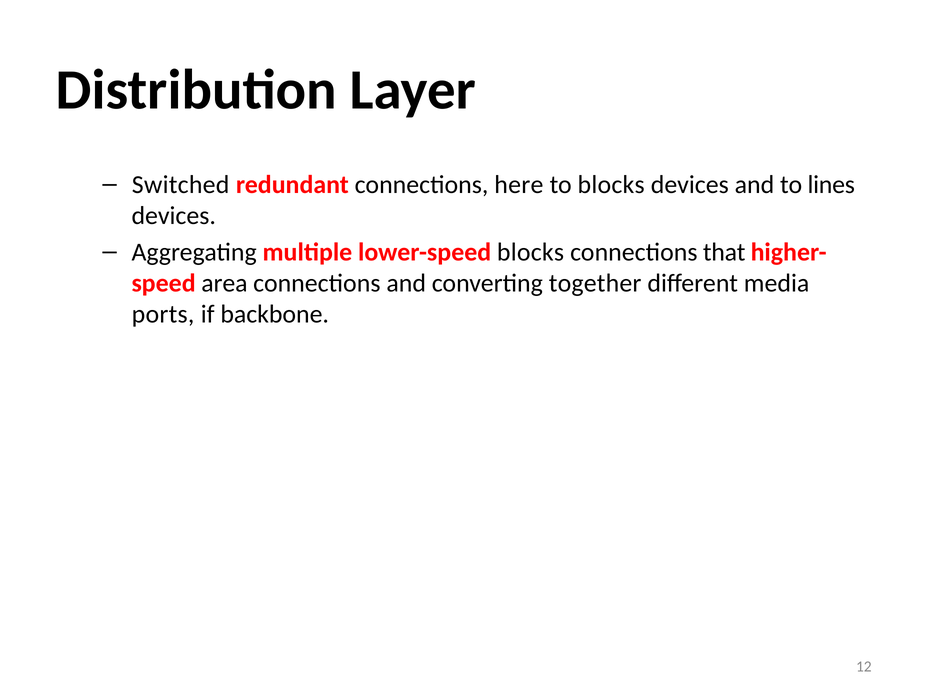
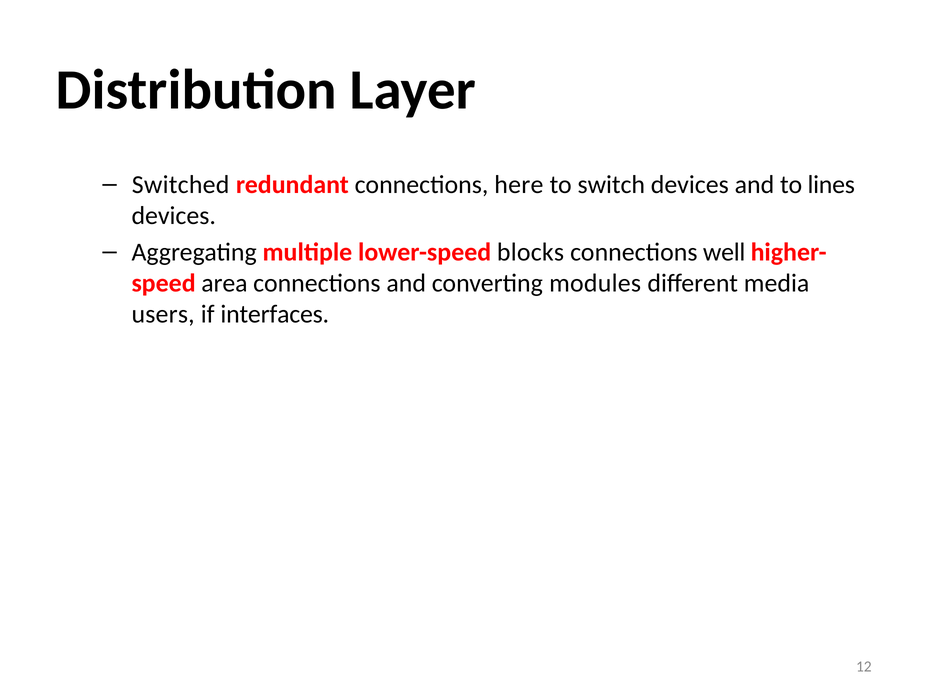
to blocks: blocks -> switch (611, 185)
that: that -> well (724, 252)
together: together -> modules (595, 283)
ports: ports -> users (163, 314)
backbone: backbone -> interfaces (275, 314)
